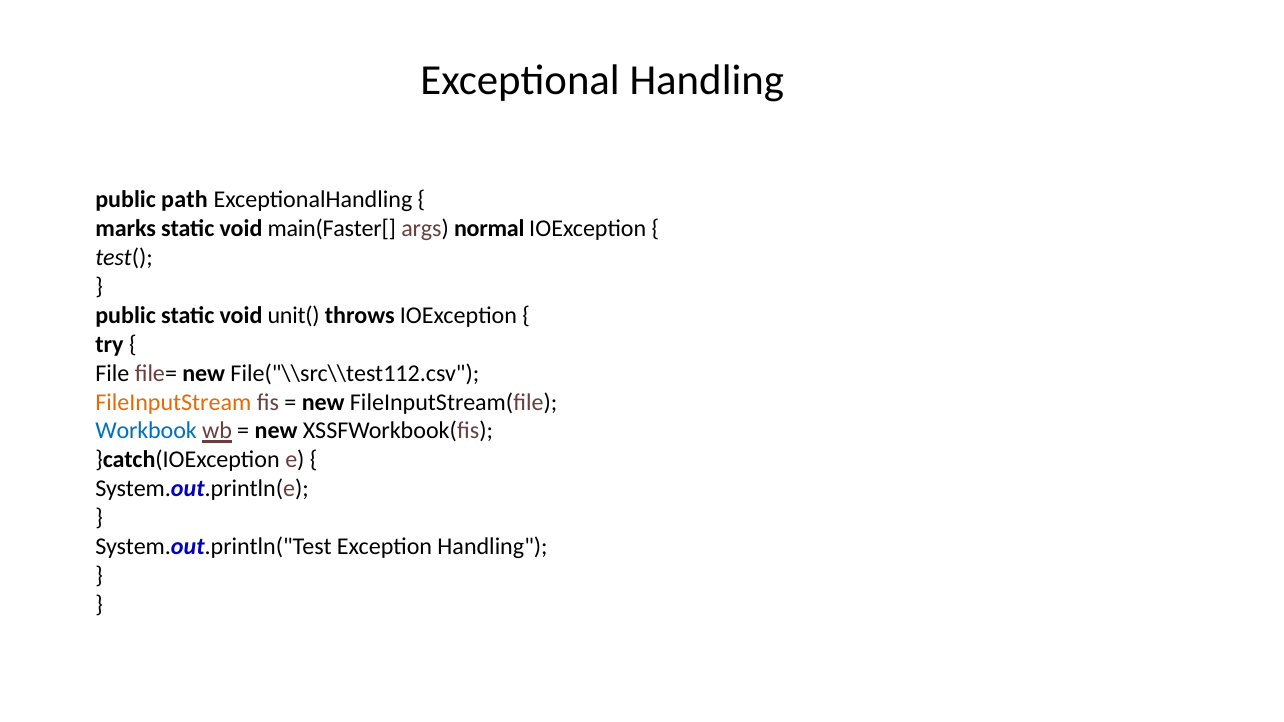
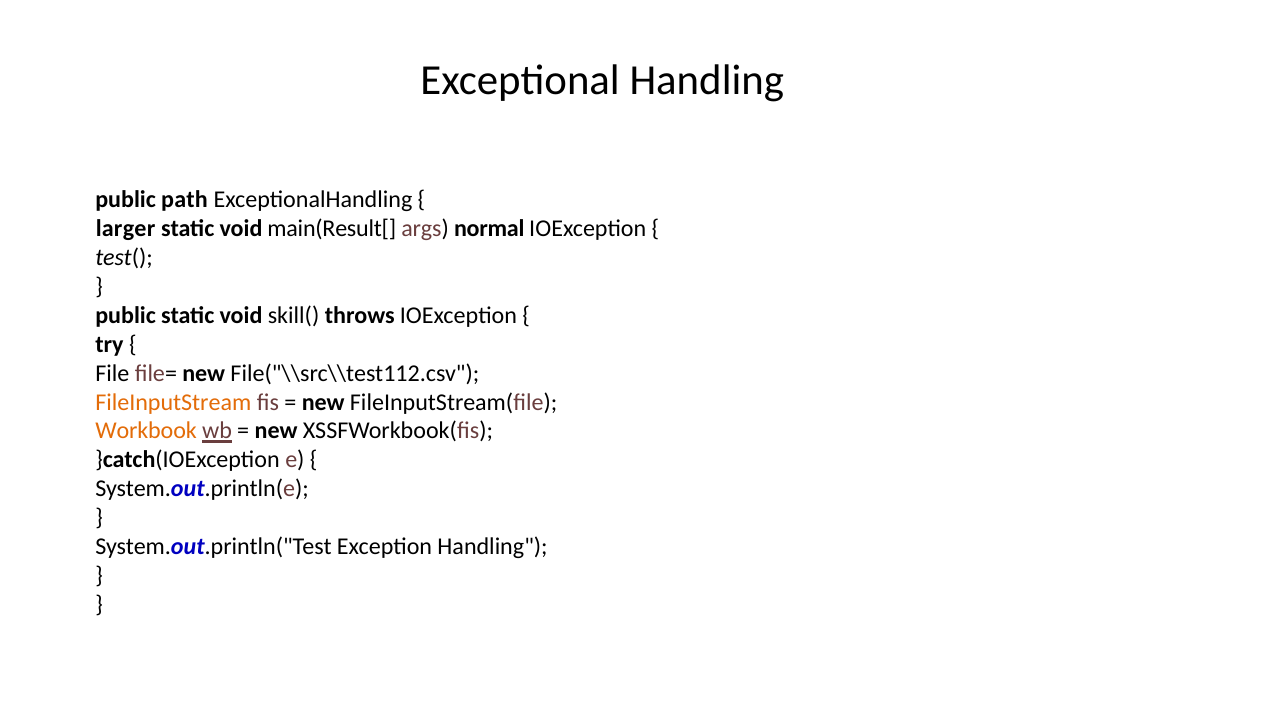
marks: marks -> larger (126, 229)
main(Faster[: main(Faster[ -> main(Result[ (332, 229)
unit(: unit( -> skill( (294, 316)
Workbook colour: blue -> orange (146, 431)
